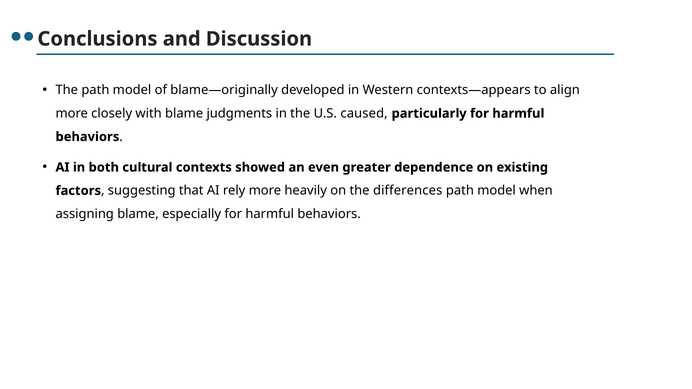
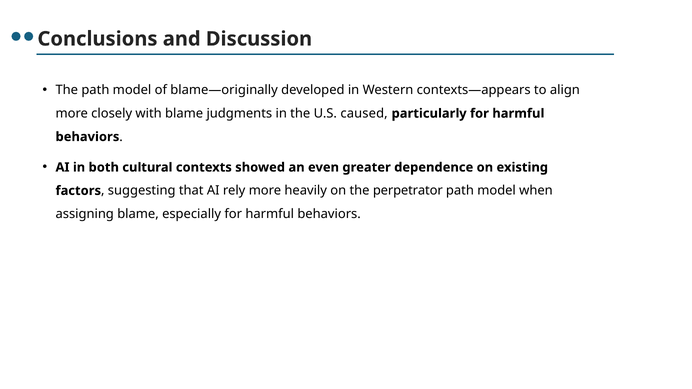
differences: differences -> perpetrator (408, 191)
